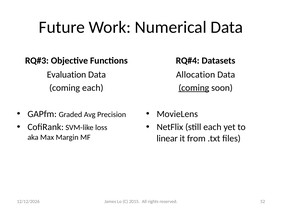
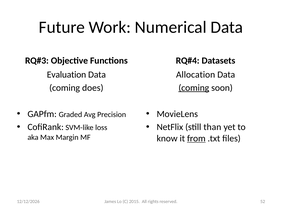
coming each: each -> does (93, 88)
still each: each -> than (212, 127)
linear: linear -> know (167, 139)
from underline: none -> present (196, 139)
